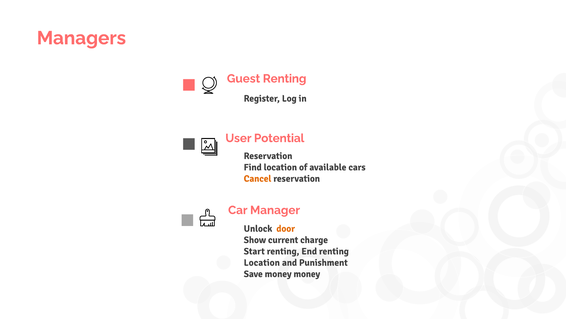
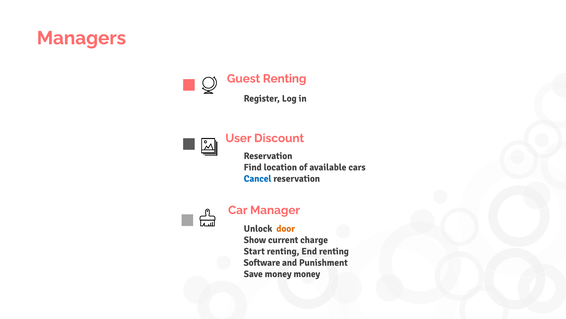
Potential: Potential -> Discount (279, 138)
Cancel colour: orange -> blue (258, 178)
Location: Location -> Software (262, 262)
